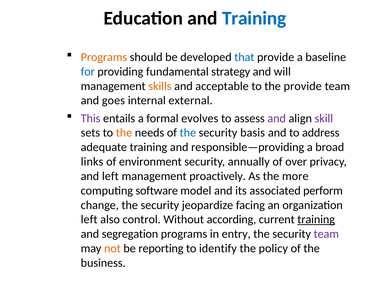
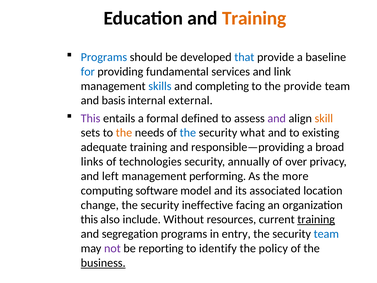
Training colour: blue -> orange (254, 18)
Programs colour: orange -> blue (104, 57)
strategy: strategy -> services (231, 72)
will: will -> link (282, 72)
skills colour: orange -> blue (160, 86)
acceptable: acceptable -> completing (222, 86)
goes: goes -> basis (114, 100)
evolves: evolves -> defined (200, 118)
skill colour: purple -> orange (324, 118)
basis: basis -> what (253, 133)
address: address -> existing (321, 133)
environment: environment -> technologies (150, 162)
proactively: proactively -> performing (218, 176)
perform: perform -> location (323, 190)
jeopardize: jeopardize -> ineffective (208, 205)
left: left -> this (89, 219)
control: control -> include (142, 219)
according: according -> resources (231, 219)
team colour: purple -> blue (326, 234)
not colour: orange -> purple (112, 248)
business underline: none -> present (103, 263)
